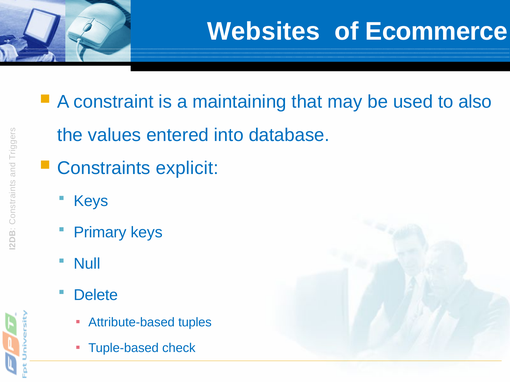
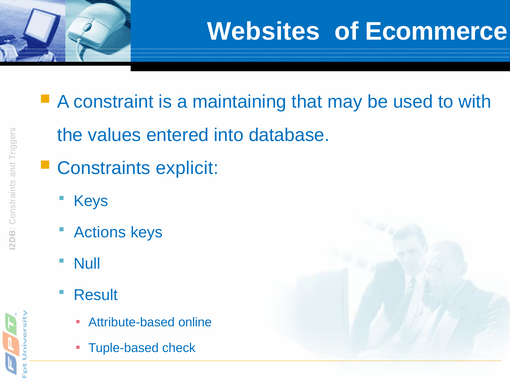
also: also -> with (475, 102)
Primary: Primary -> Actions (100, 233)
Delete: Delete -> Result (96, 295)
tuples: tuples -> online (195, 323)
